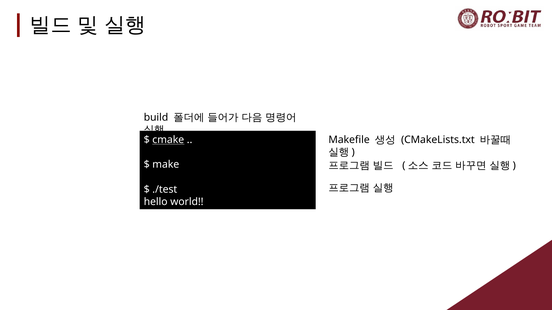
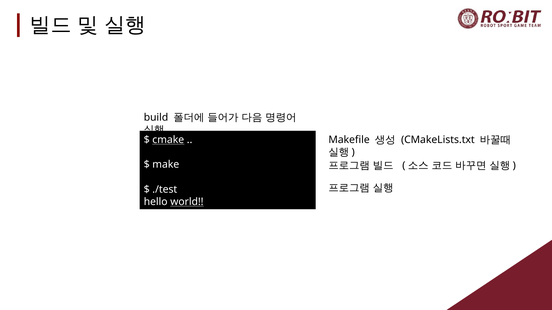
world underline: none -> present (187, 202)
